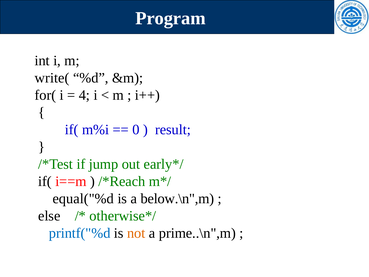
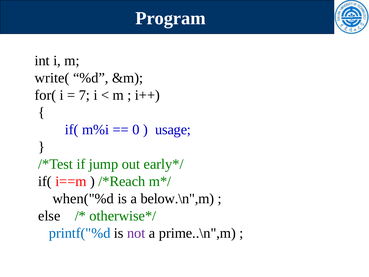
4: 4 -> 7 (84, 95)
result: result -> usage (173, 130)
equal("%d: equal("%d -> when("%d (83, 198)
not colour: orange -> purple (136, 233)
